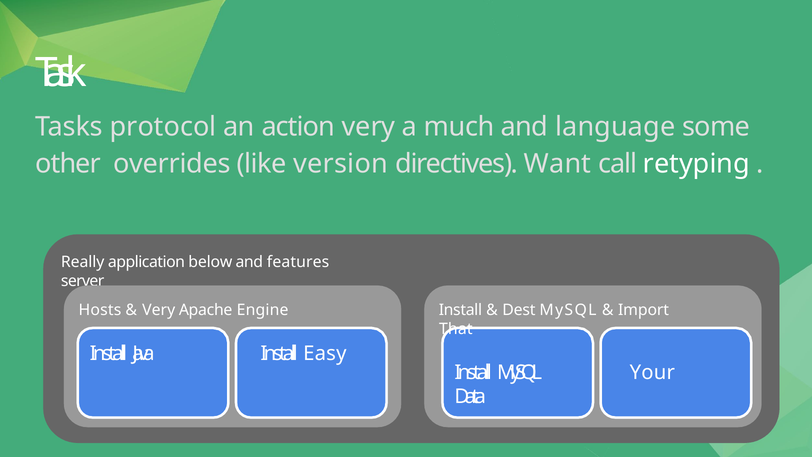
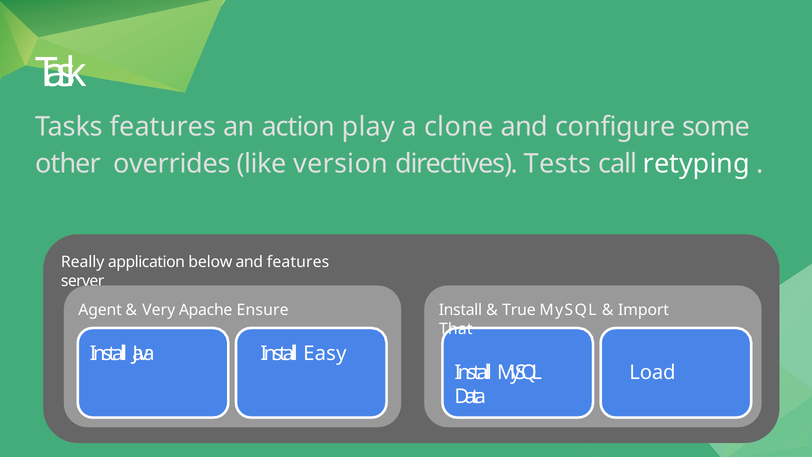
Tasks protocol: protocol -> features (163, 127)
action very: very -> play (368, 127)
much: much -> clone (459, 127)
language: language -> configure (615, 127)
Want: Want -> Tests (558, 164)
Hosts: Hosts -> Agent (100, 310)
Engine: Engine -> Ensure (263, 310)
Dest: Dest -> True (519, 310)
Your: Your -> Load (652, 372)
